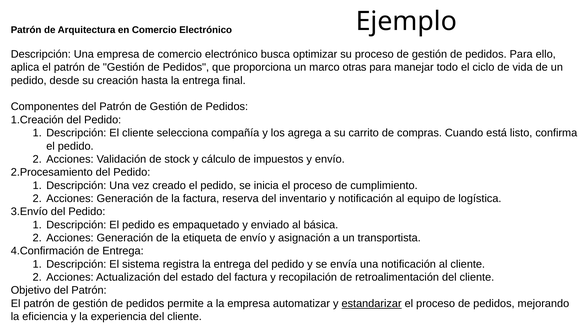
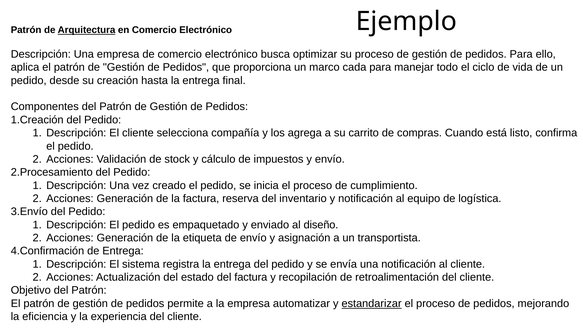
Arquitectura underline: none -> present (87, 30)
otras: otras -> cada (354, 67)
básica: básica -> diseño (321, 225)
